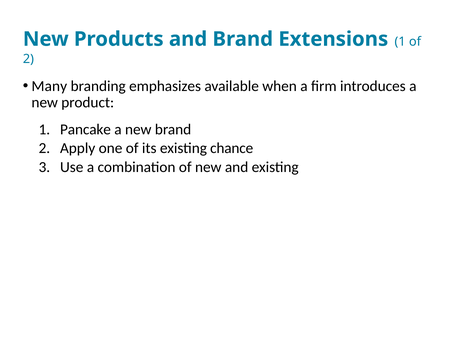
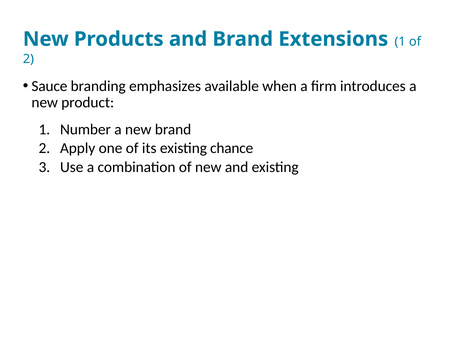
Many: Many -> Sauce (49, 86)
Pancake: Pancake -> Number (85, 130)
